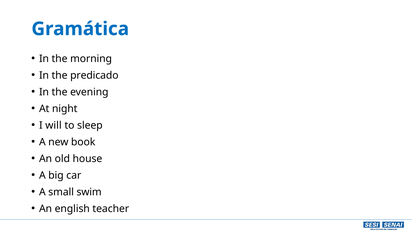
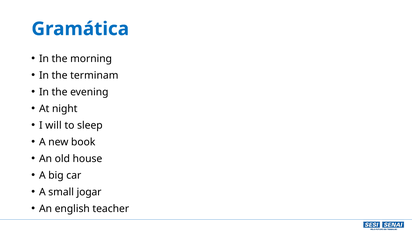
predicado: predicado -> terminam (94, 75)
swim: swim -> jogar (89, 192)
